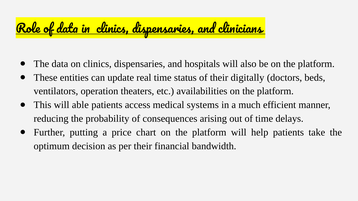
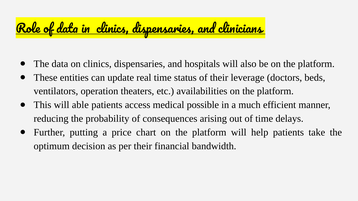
digitally: digitally -> leverage (248, 78)
systems: systems -> possible (203, 105)
